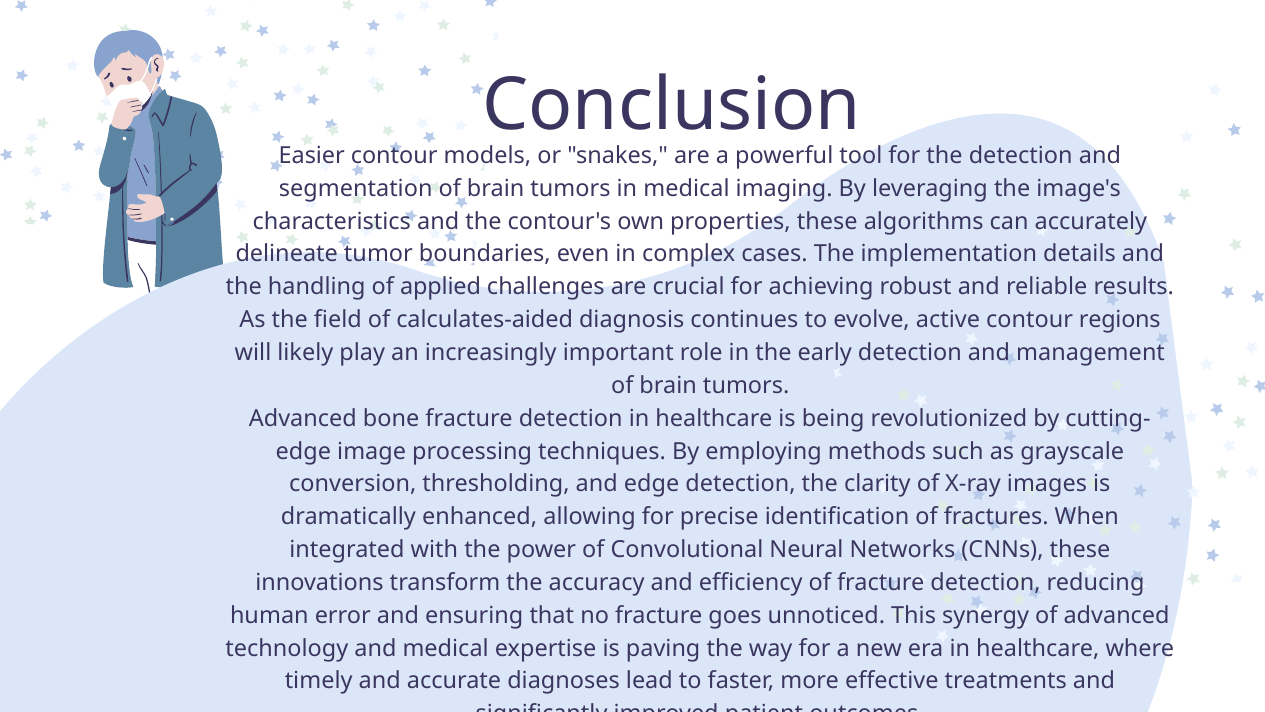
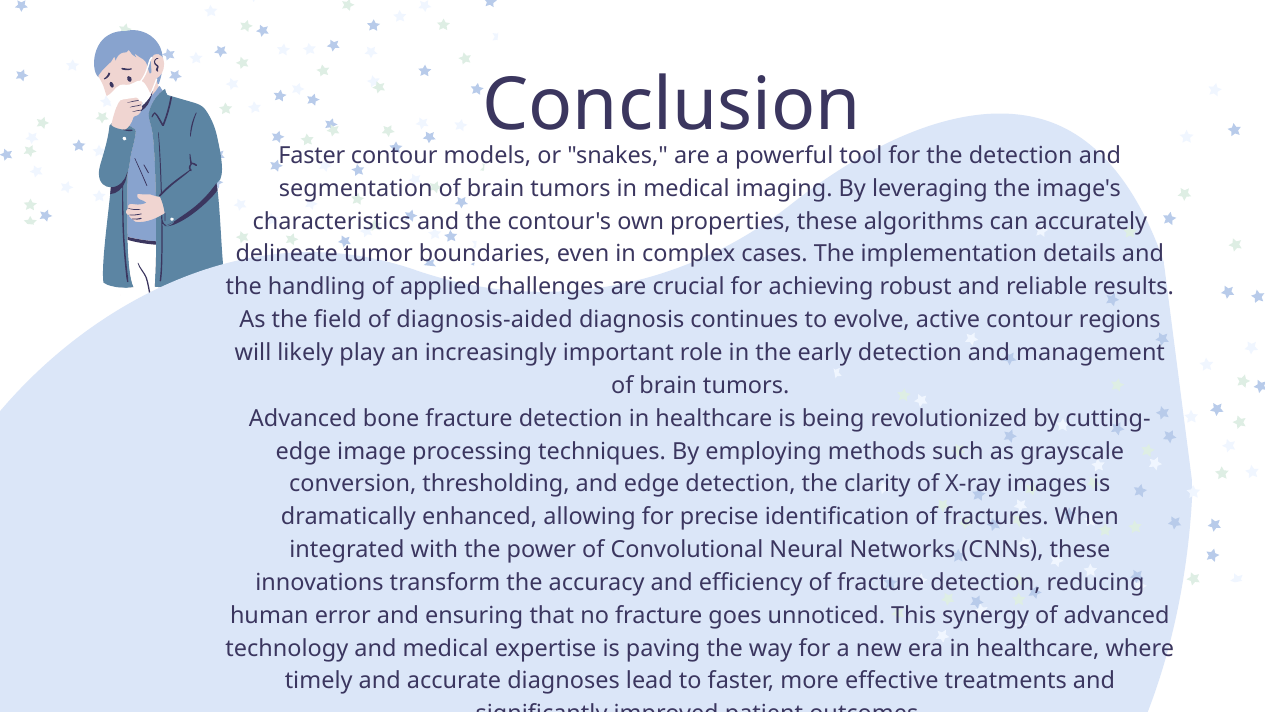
Easier: Easier -> Faster (312, 156)
calculates-aided: calculates-aided -> diagnosis-aided (484, 320)
